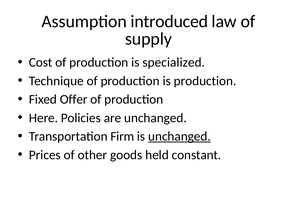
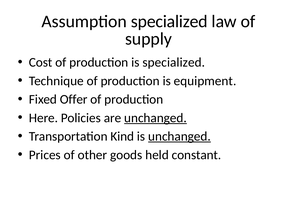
Assumption introduced: introduced -> specialized (169, 21)
is production: production -> equipment (205, 81)
unchanged underline: none -> present (155, 118)
Firm: Firm -> Kind (122, 136)
